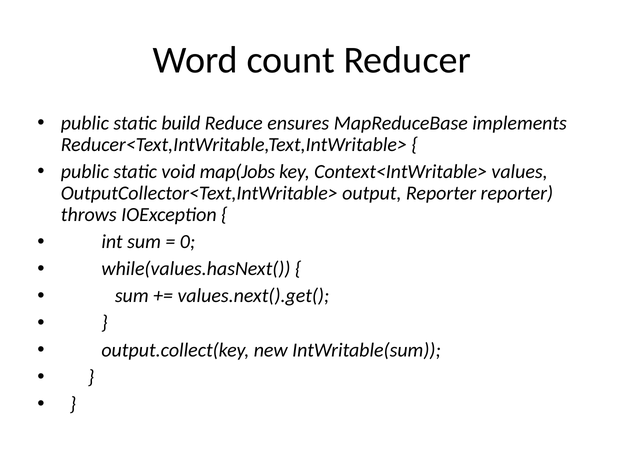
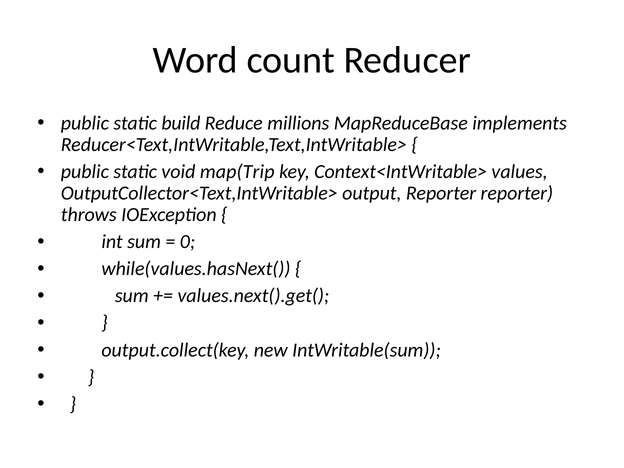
ensures: ensures -> millions (298, 123)
map(Jobs: map(Jobs -> map(Trip (237, 172)
